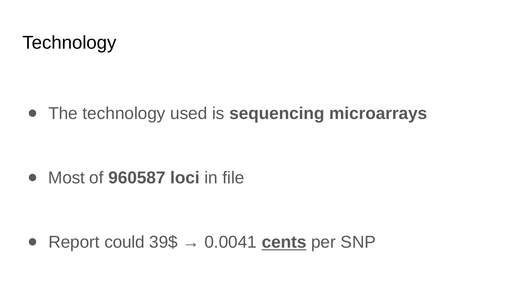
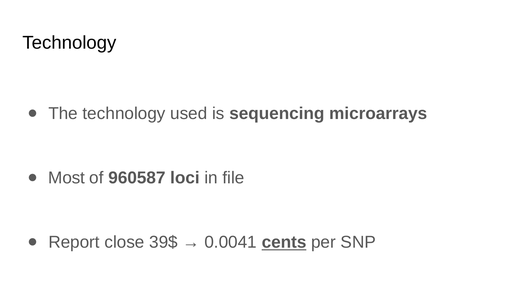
could: could -> close (124, 242)
